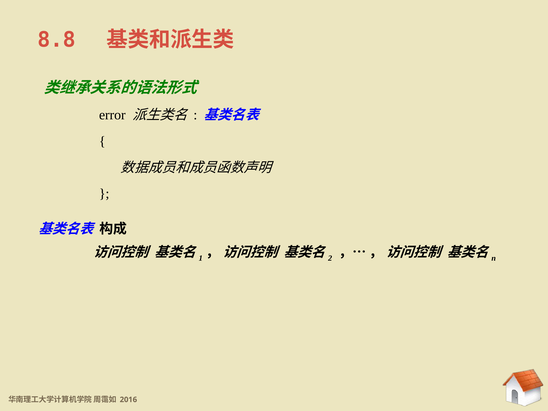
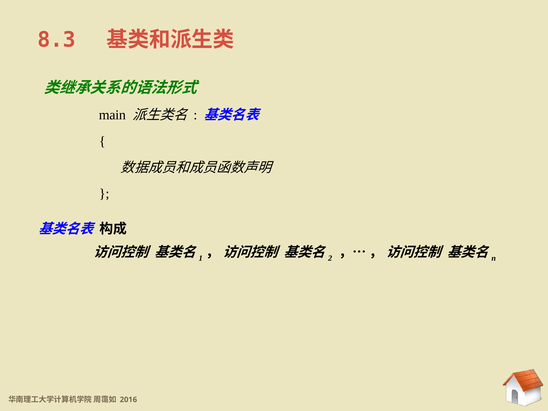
8.8: 8.8 -> 8.3 (57, 40)
error: error -> main (112, 115)
